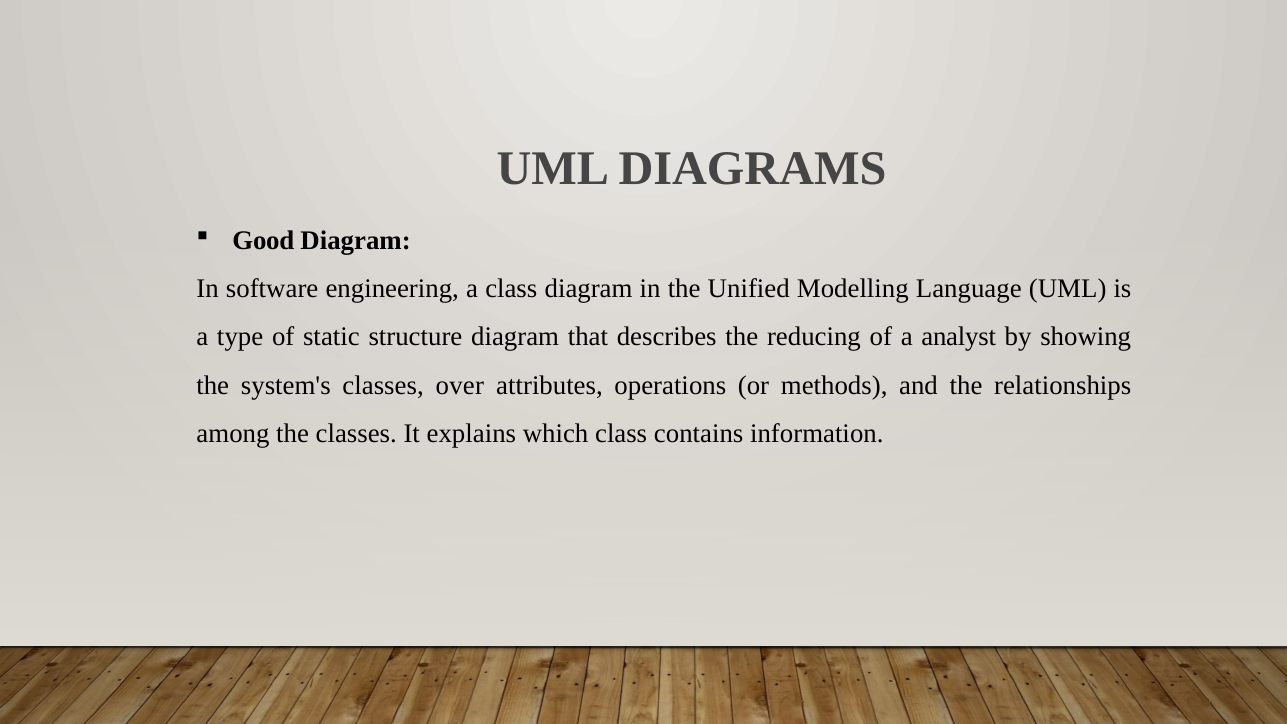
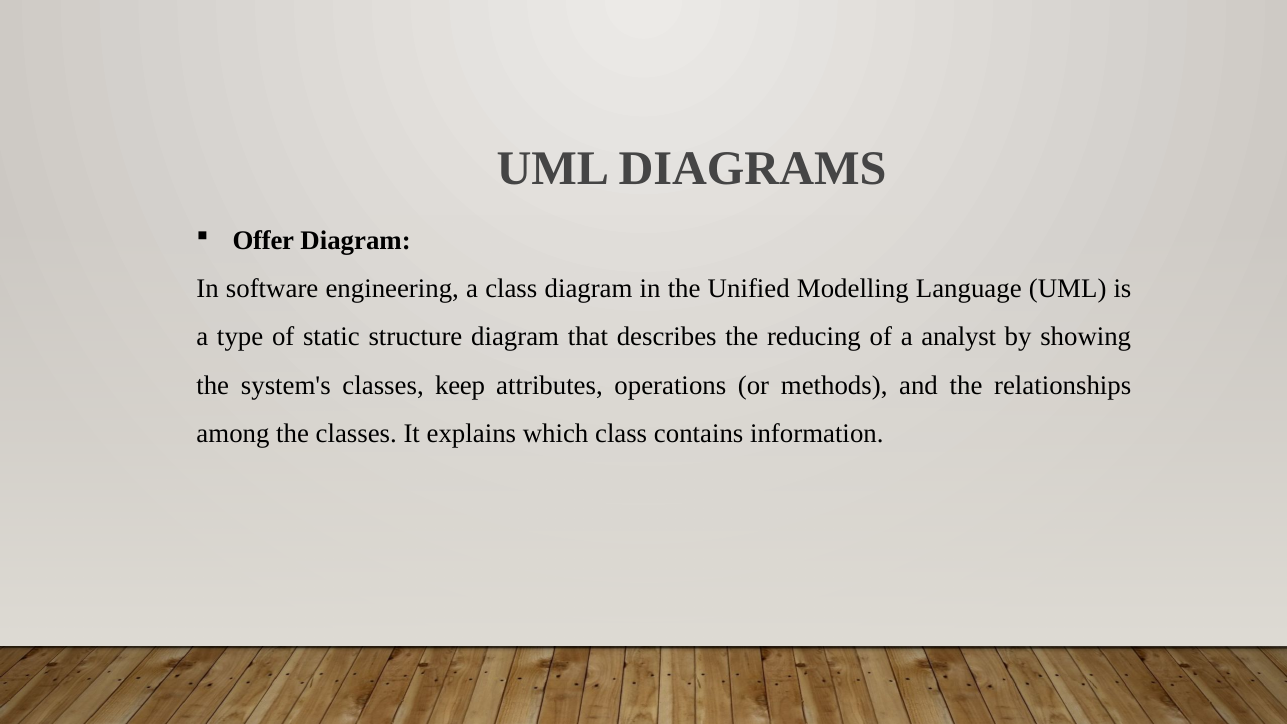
Good: Good -> Offer (263, 241)
over: over -> keep (460, 385)
